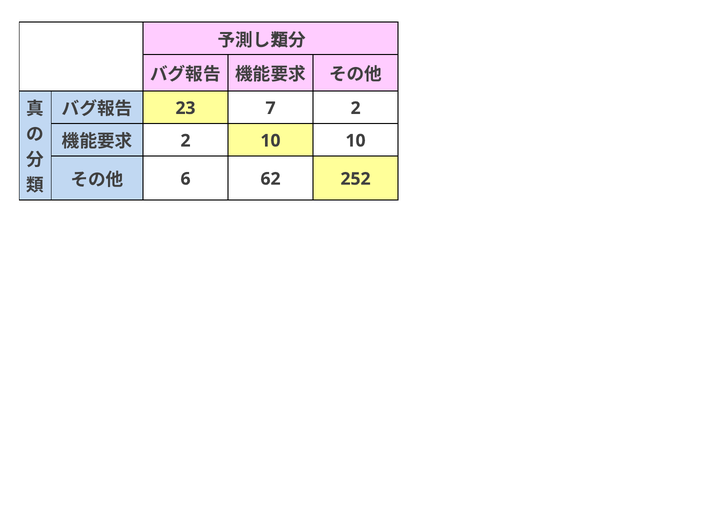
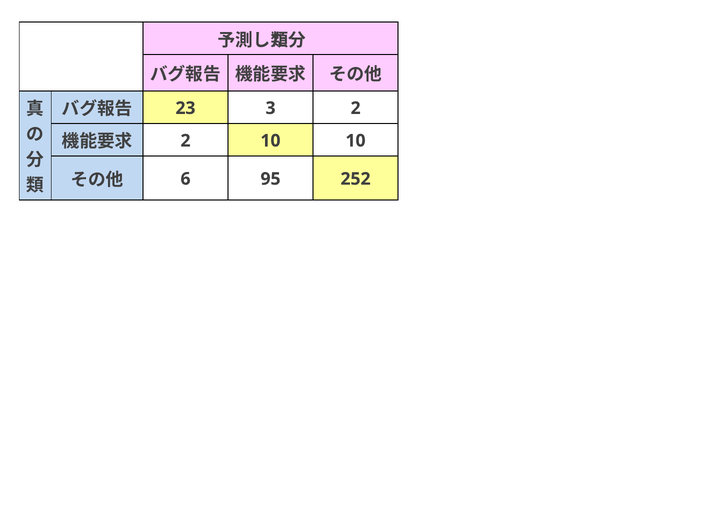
7: 7 -> 3 (271, 108)
62: 62 -> 95 (271, 179)
